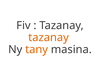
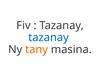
tazanay colour: orange -> blue (49, 37)
